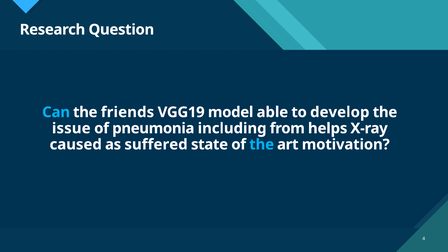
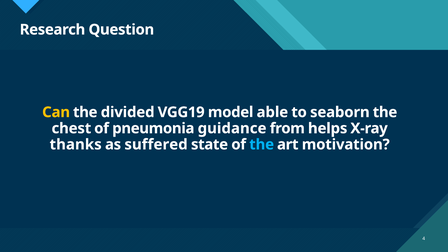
Can colour: light blue -> yellow (56, 112)
friends: friends -> divided (128, 112)
develop: develop -> seaborn (340, 112)
issue: issue -> chest (71, 128)
including: including -> guidance (232, 128)
caused: caused -> thanks (76, 145)
